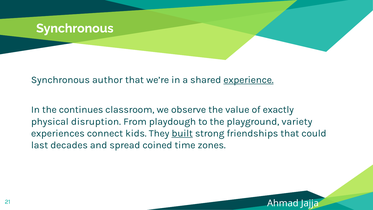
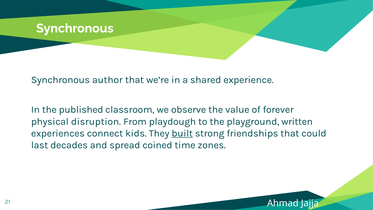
experience underline: present -> none (249, 80)
continues: continues -> published (81, 110)
exactly: exactly -> forever (278, 110)
variety: variety -> written (297, 121)
